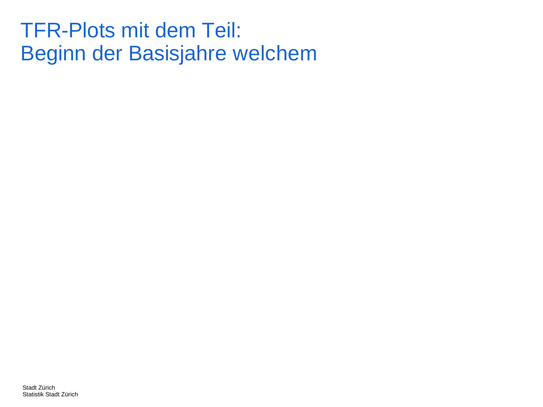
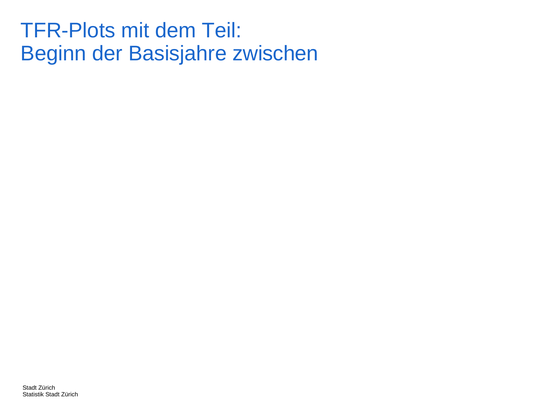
welchem: welchem -> zwischen (275, 54)
